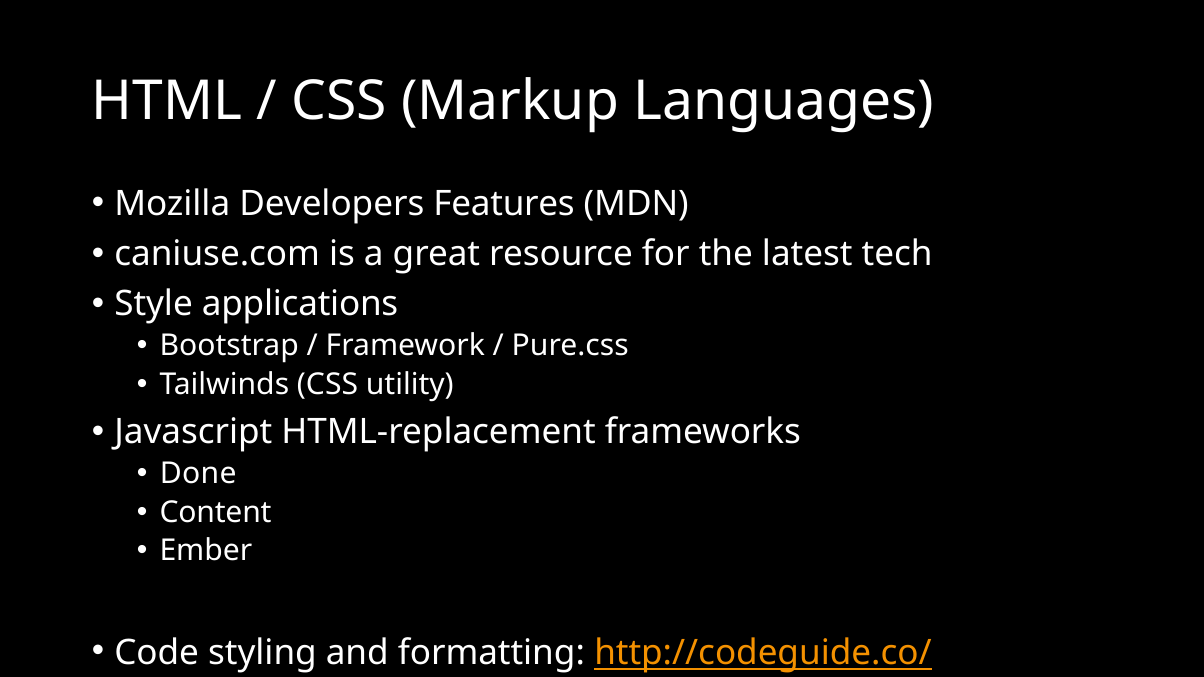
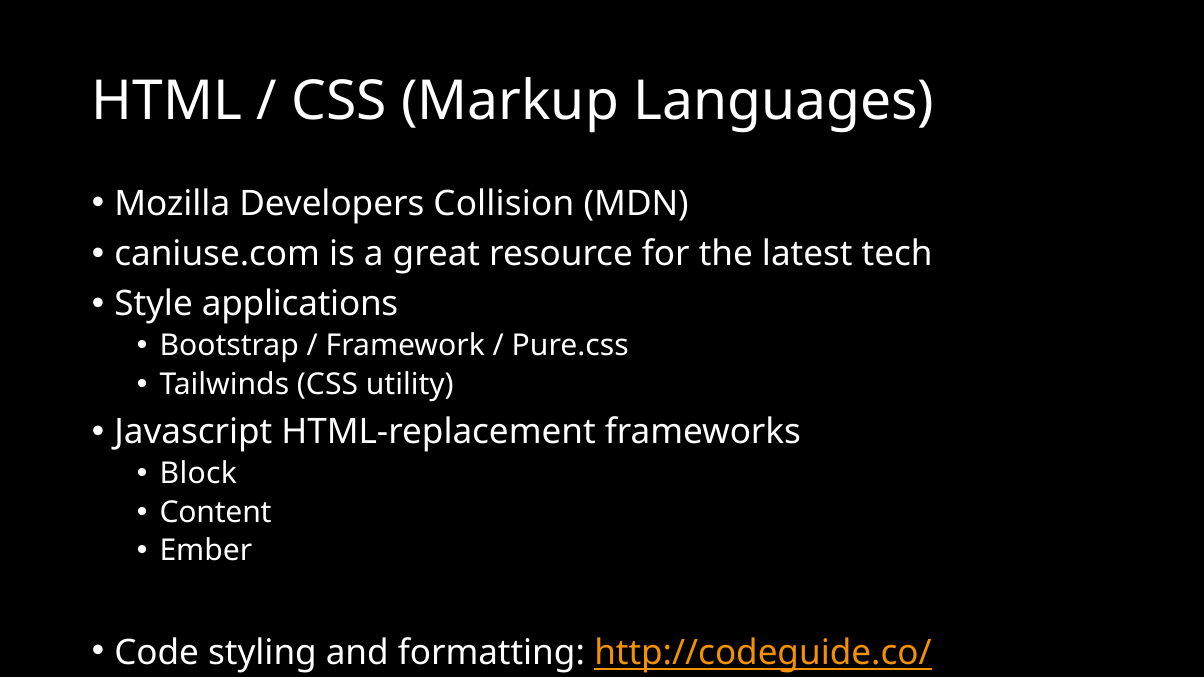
Features: Features -> Collision (504, 203)
Done: Done -> Block (198, 474)
